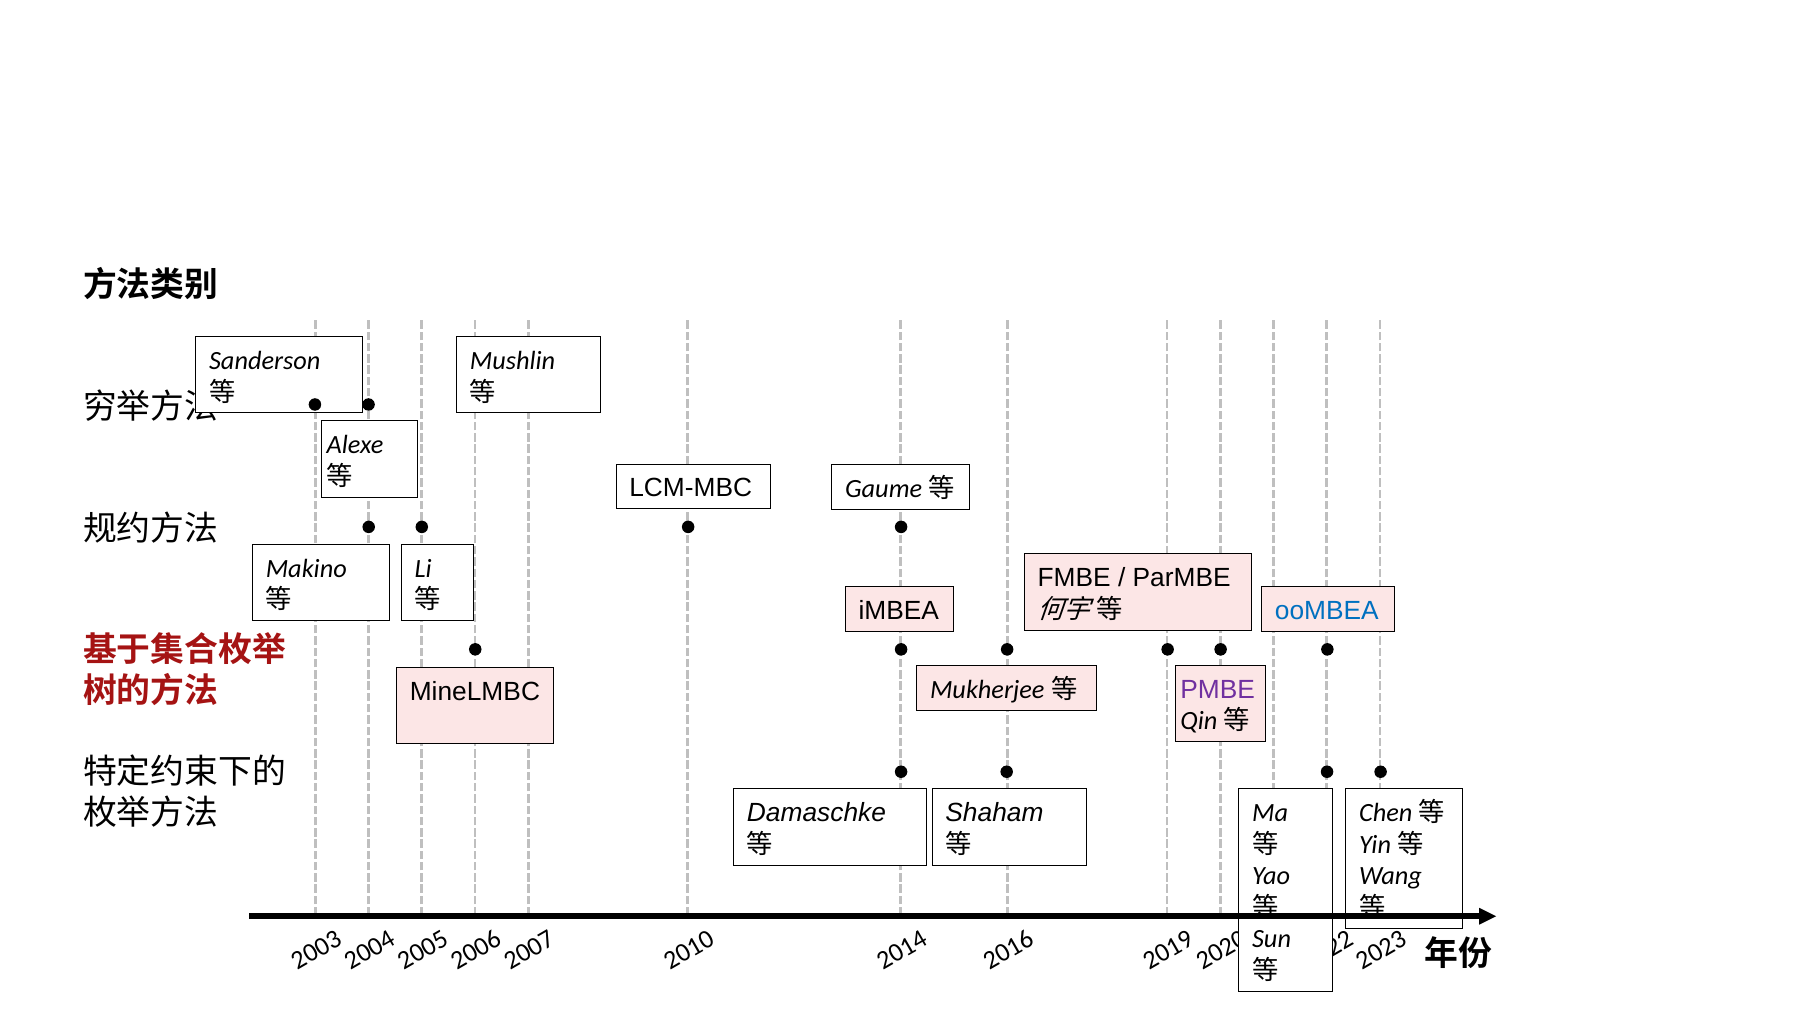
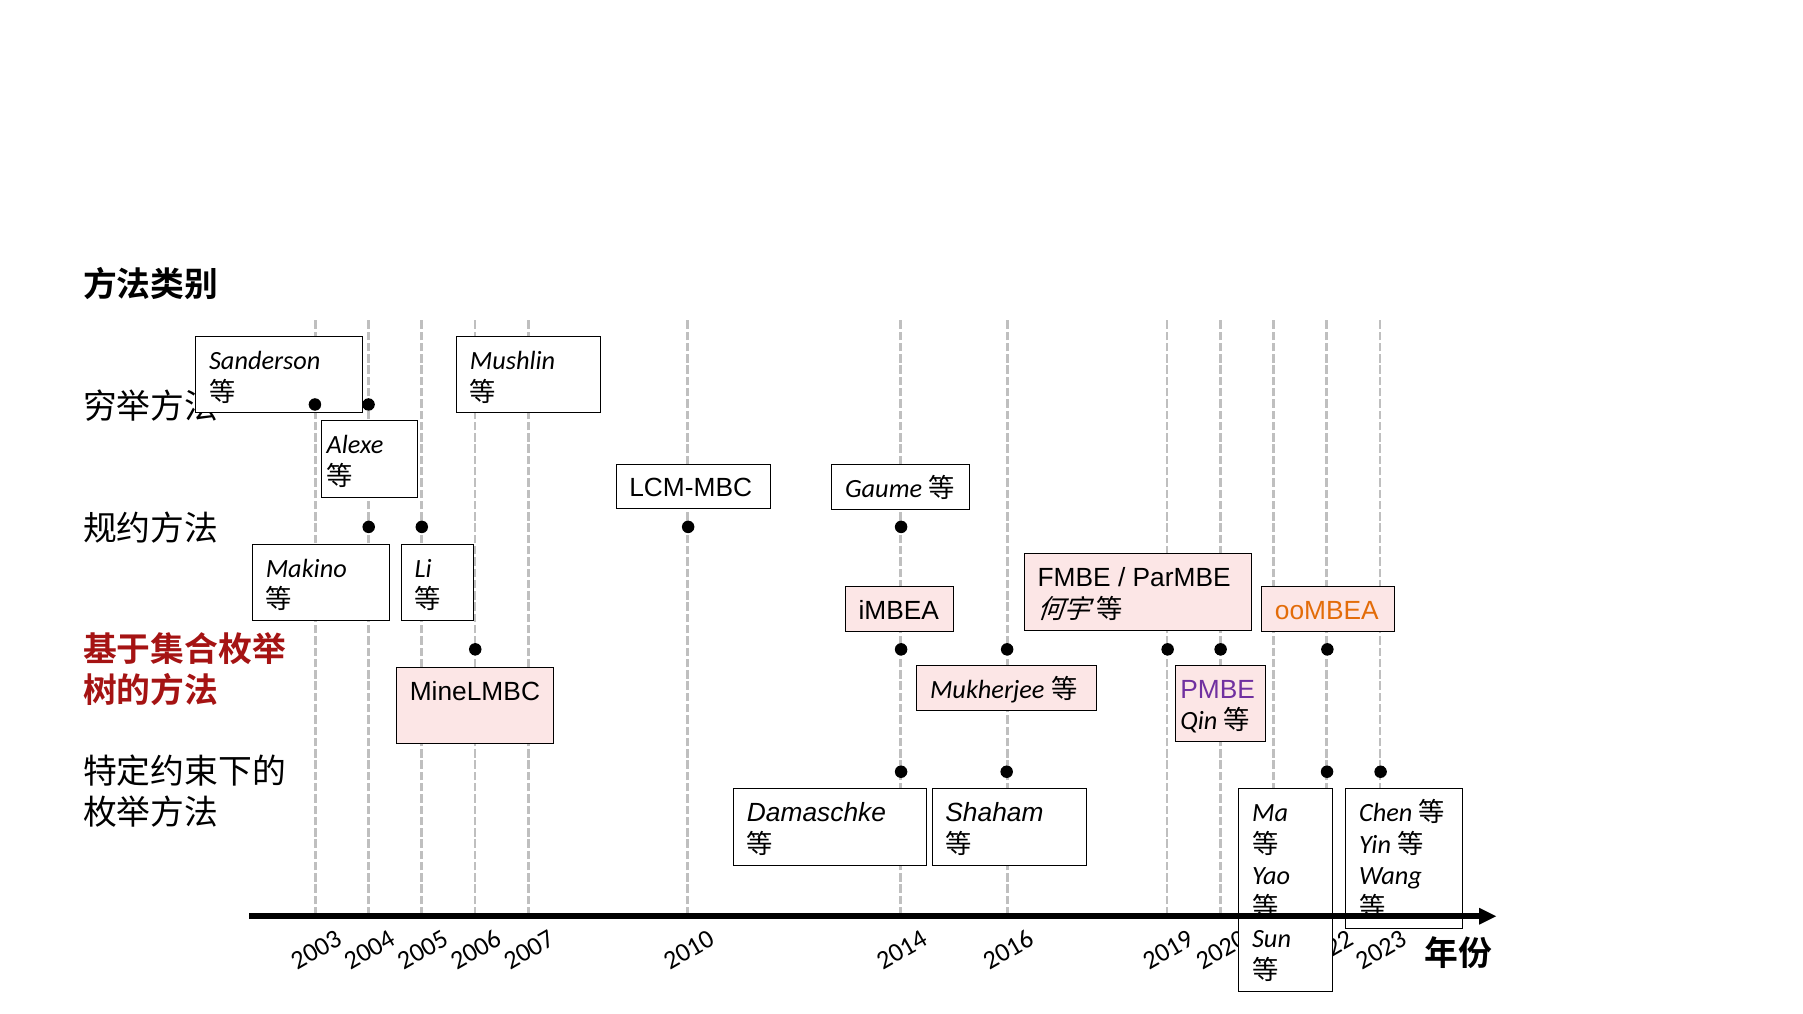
ooMBEA colour: blue -> orange (1327, 611)
